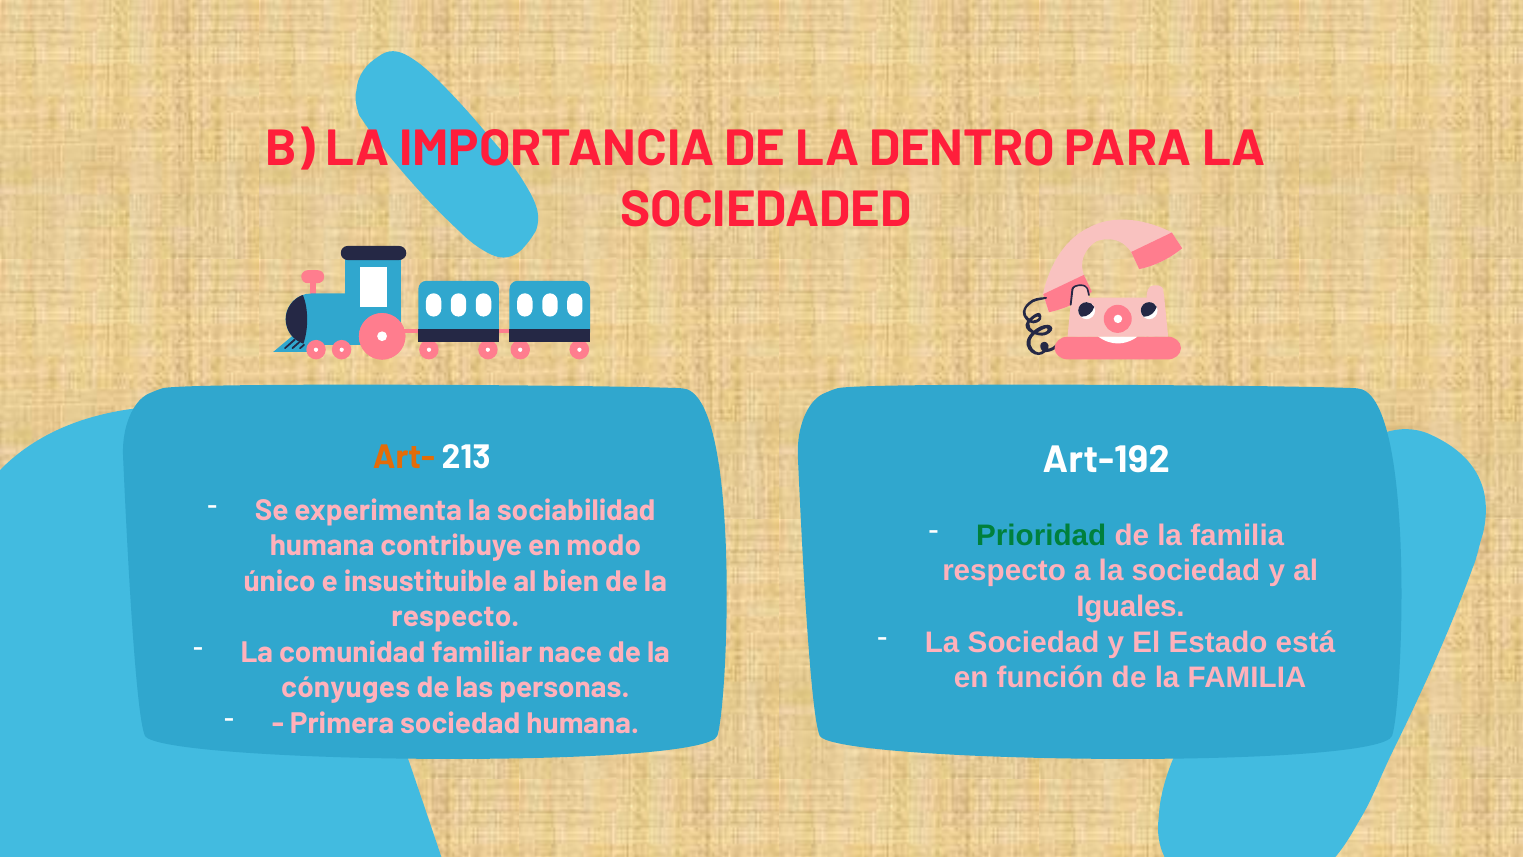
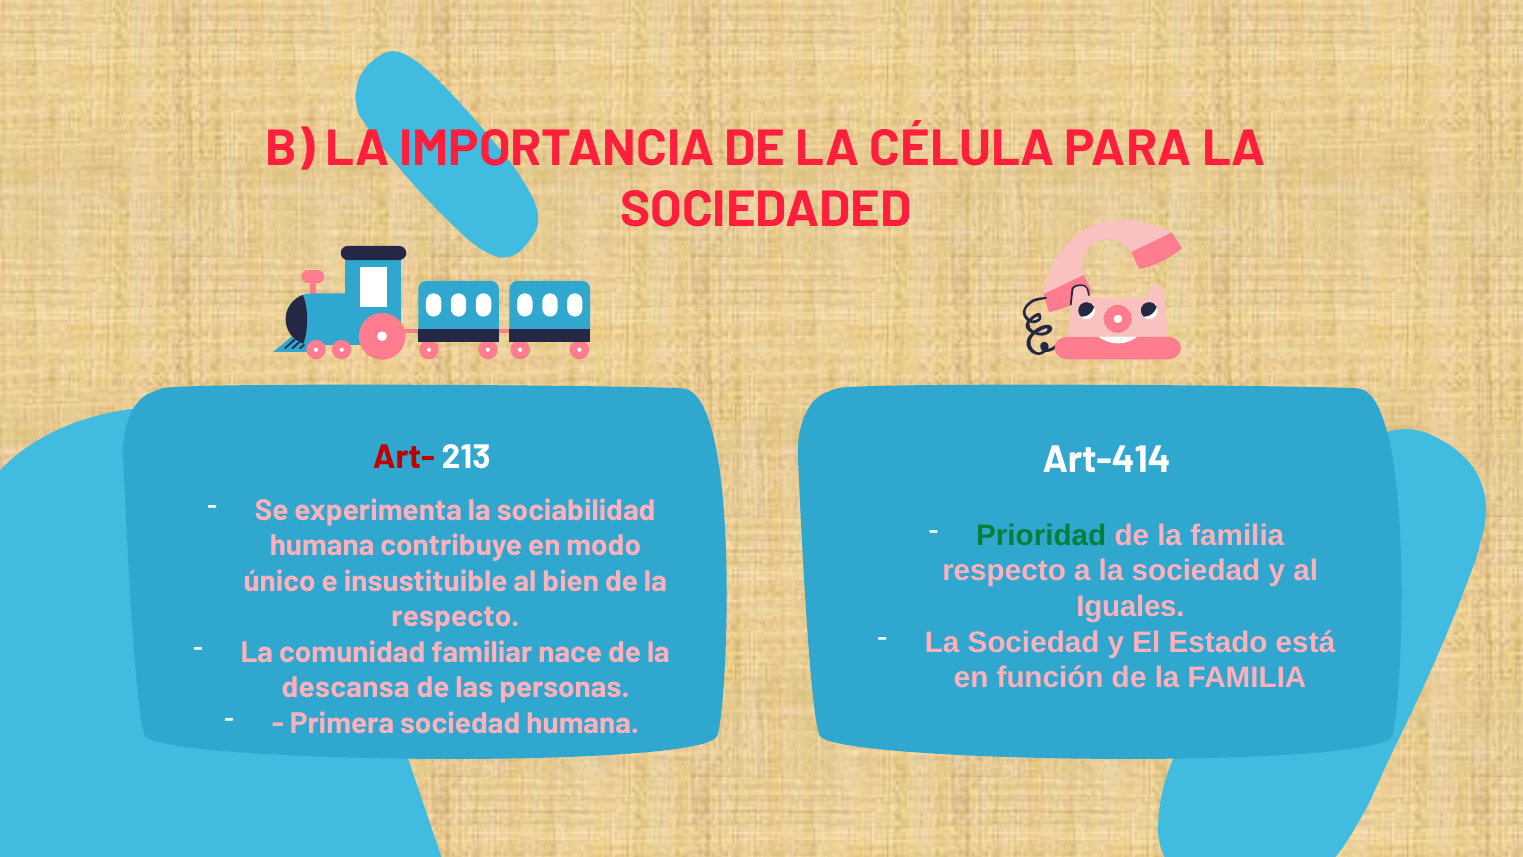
DENTRO: DENTRO -> CÉLULA (962, 148)
Art- colour: orange -> red (404, 457)
Art-192: Art-192 -> Art-414 (1107, 460)
cónyuges: cónyuges -> descansa (346, 688)
